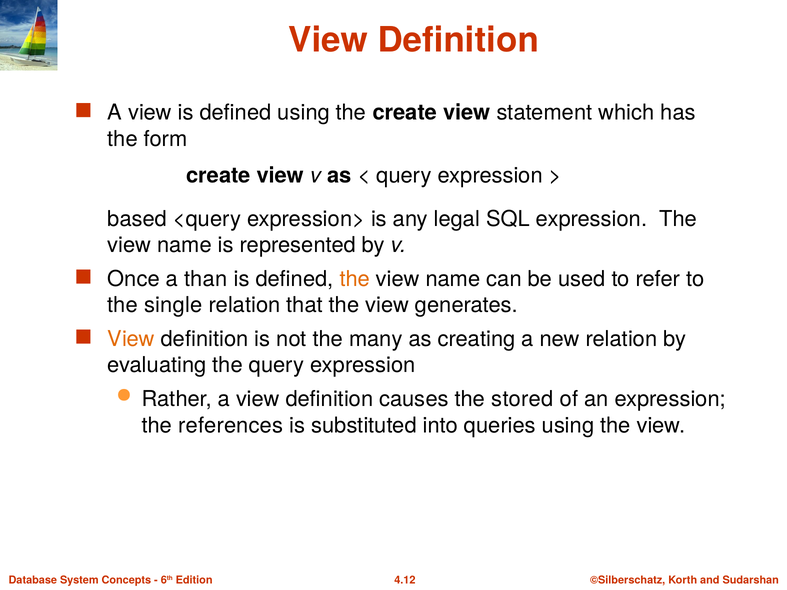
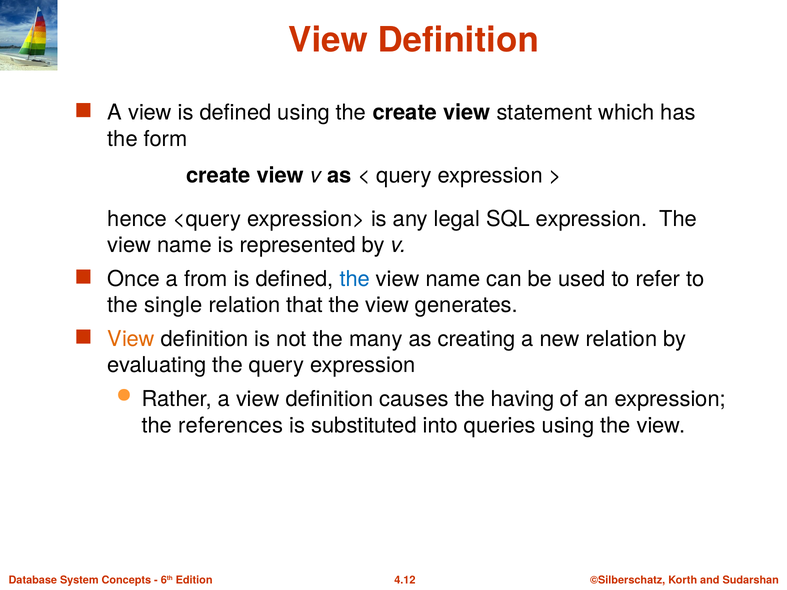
based: based -> hence (137, 219)
than: than -> from (206, 279)
the colour: orange -> blue (355, 279)
stored: stored -> having (523, 399)
